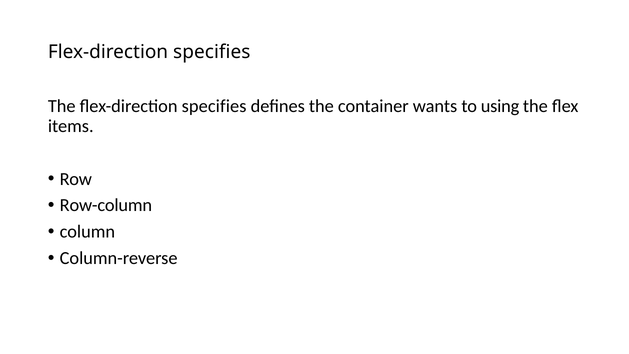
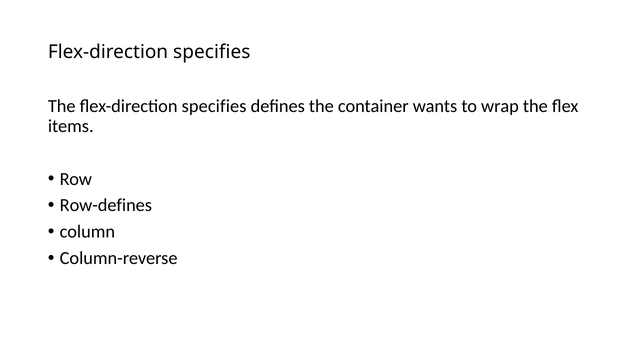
using: using -> wrap (500, 106)
Row-column: Row-column -> Row-defines (106, 205)
